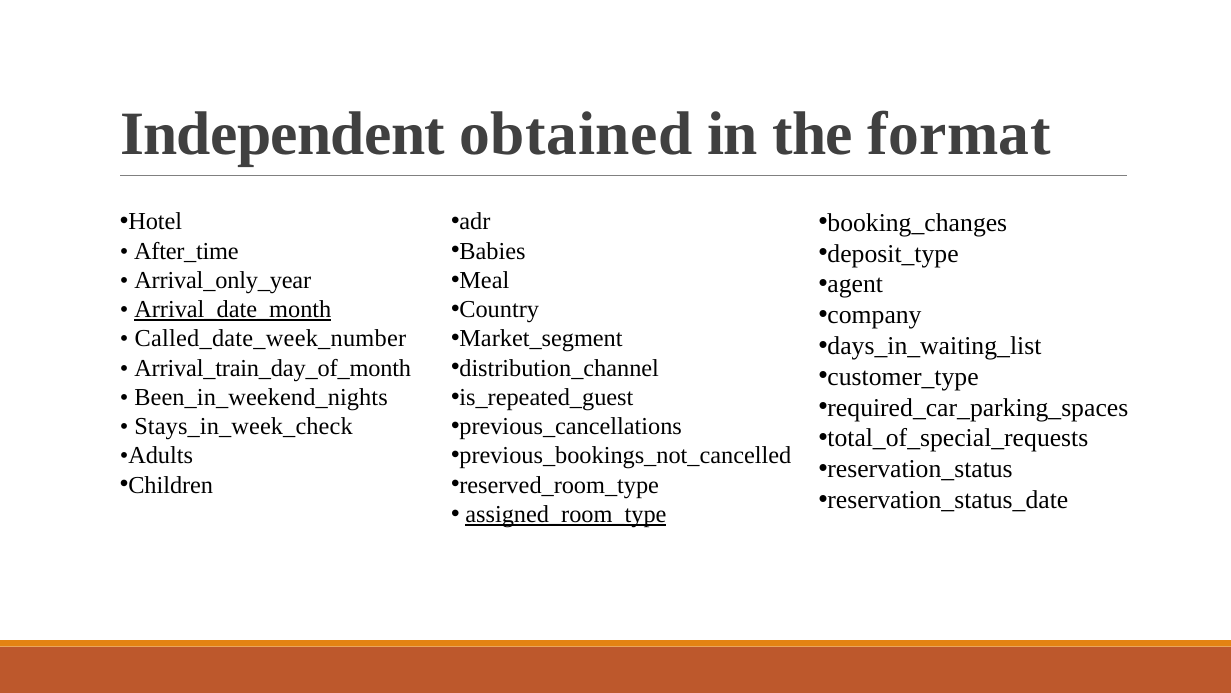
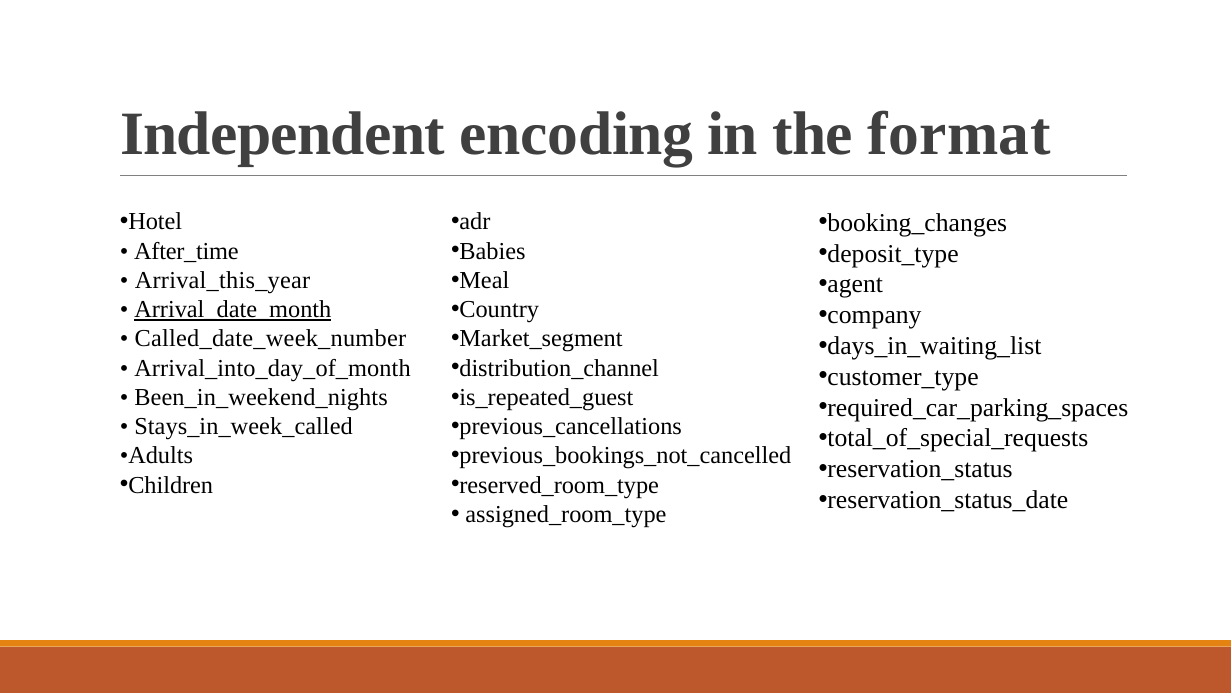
obtained: obtained -> encoding (576, 134)
Arrival_only_year: Arrival_only_year -> Arrival_this_year (223, 280)
Arrival_train_day_of_month: Arrival_train_day_of_month -> Arrival_into_day_of_month (273, 368)
Stays_in_week_check: Stays_in_week_check -> Stays_in_week_called (244, 426)
assigned_room_type underline: present -> none (566, 514)
